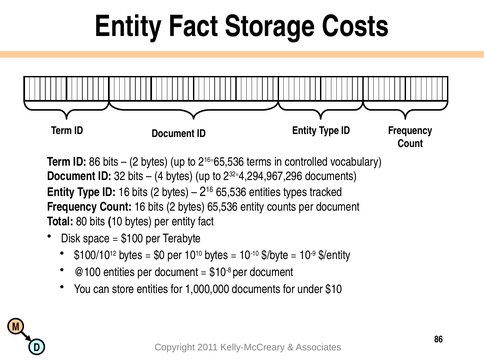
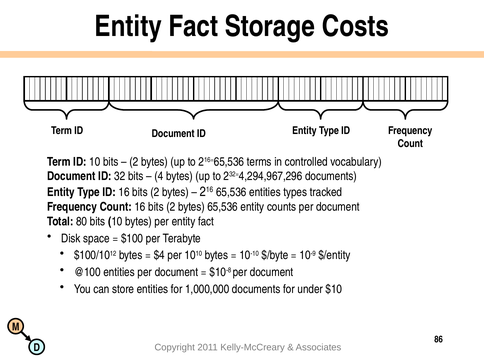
ID 86: 86 -> 10 (95, 162)
$0: $0 -> $4 (159, 255)
